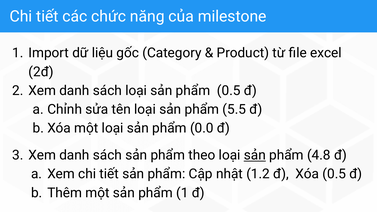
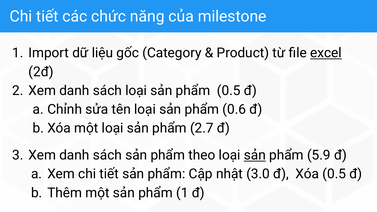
excel underline: none -> present (326, 53)
5.5: 5.5 -> 0.6 (234, 109)
0.0: 0.0 -> 2.7 (202, 128)
4.8: 4.8 -> 5.9 (319, 155)
1.2: 1.2 -> 3.0 (258, 174)
